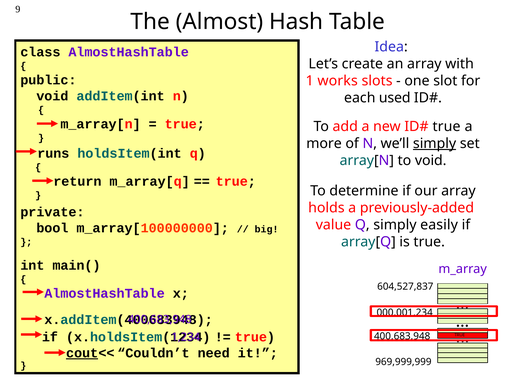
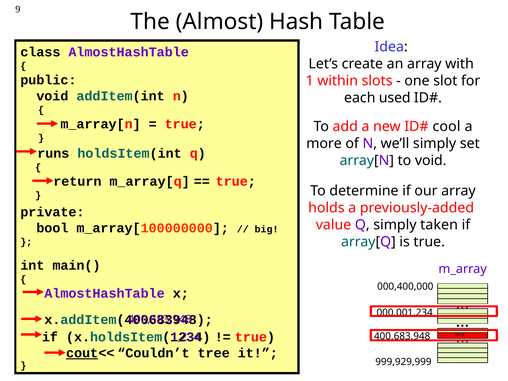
works: works -> within (338, 81)
true: true -> cool (447, 127)
simply underline: present -> none (435, 143)
easily: easily -> taken (439, 225)
604,527,837: 604,527,837 -> 000,400,000 (405, 287)
need: need -> tree (214, 353)
969,999,999: 969,999,999 -> 999,929,999 (403, 362)
